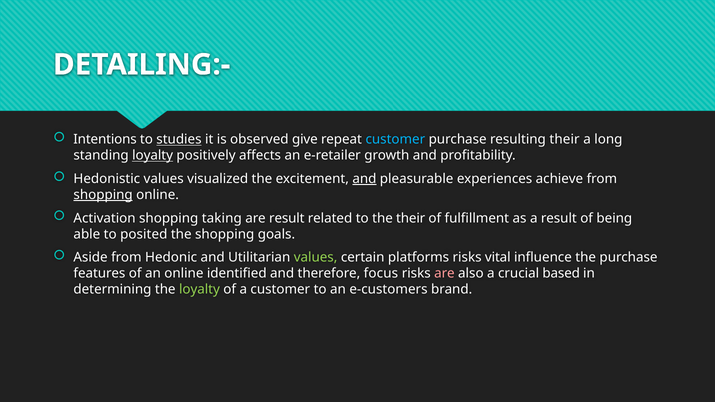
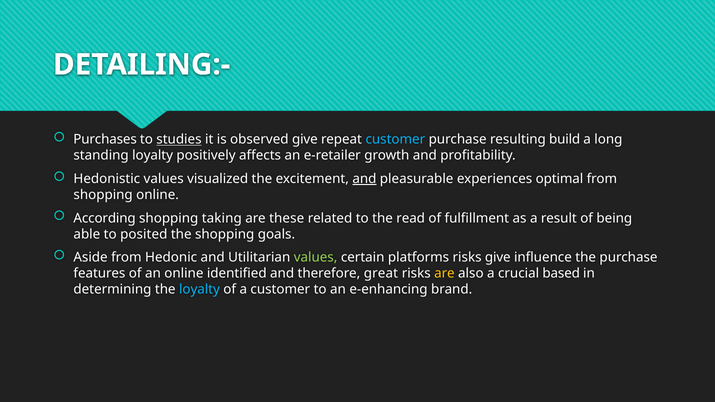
Intentions: Intentions -> Purchases (105, 140)
resulting their: their -> build (565, 140)
loyalty underline: present -> none (153, 156)
achieve: achieve -> optimal (559, 179)
shopping underline: present -> none (103, 195)
Activation: Activation -> According (105, 218)
are result: result -> these (287, 218)
the their: their -> read (411, 218)
risks vital: vital -> give (498, 258)
focus: focus -> great (381, 274)
are colour: pink -> yellow (444, 274)
loyalty colour: light green -> light blue (199, 290)
e-customers: e-customers -> e-enhancing (388, 290)
